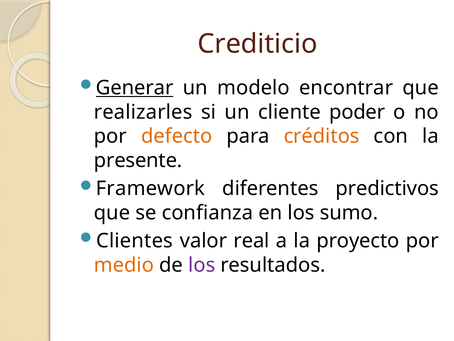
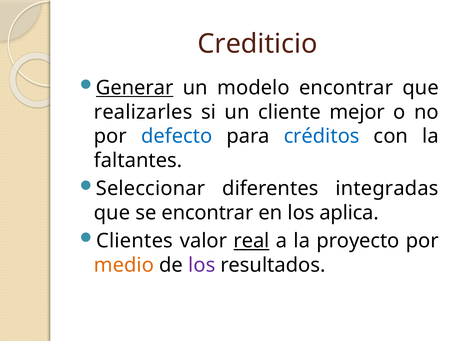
poder: poder -> mejor (357, 112)
defecto colour: orange -> blue (177, 136)
créditos colour: orange -> blue (322, 136)
presente: presente -> faltantes (138, 160)
Framework: Framework -> Seleccionar (151, 188)
predictivos: predictivos -> integradas (387, 188)
se confianza: confianza -> encontrar (208, 213)
sumo: sumo -> aplica (349, 213)
real underline: none -> present (251, 241)
